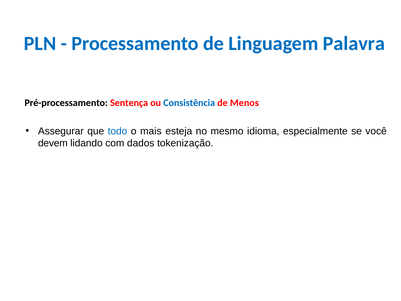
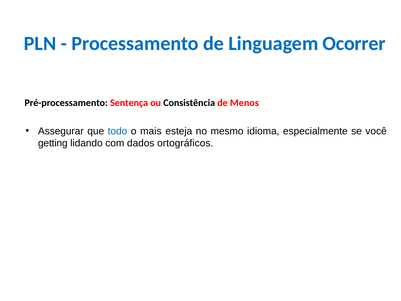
Palavra: Palavra -> Ocorrer (354, 43)
Consistência colour: blue -> black (189, 103)
devem: devem -> getting (53, 143)
tokenização: tokenização -> ortográficos (185, 143)
